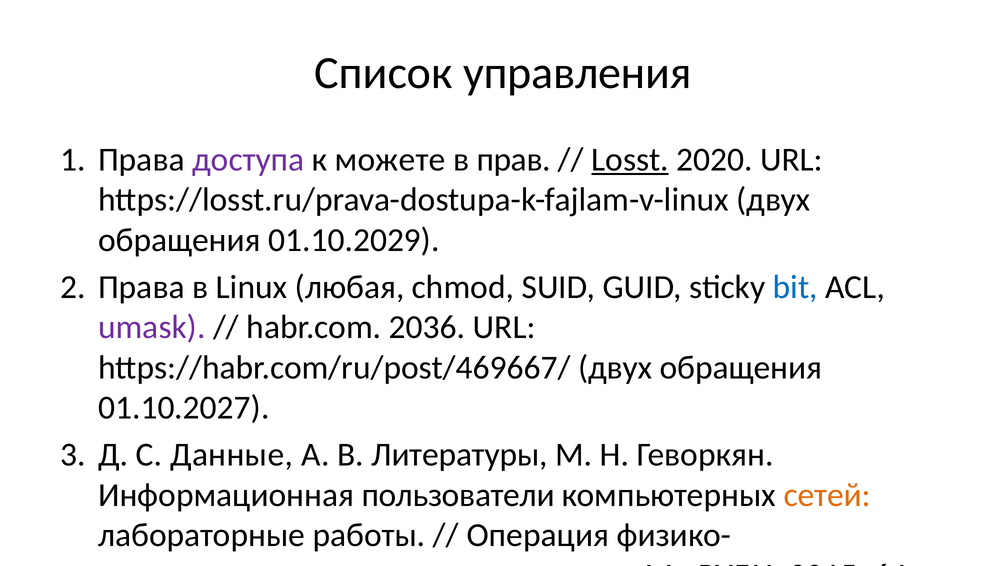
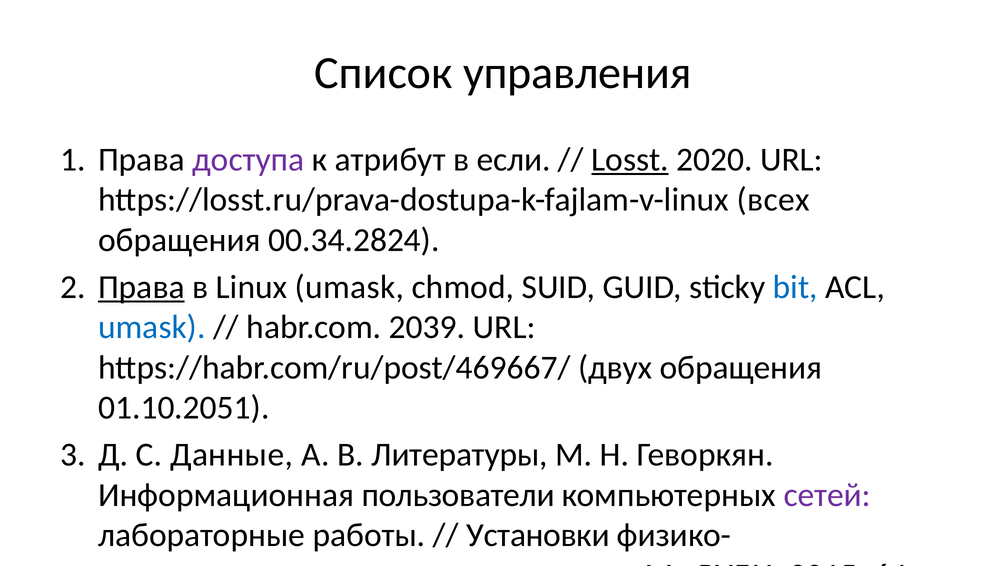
можете: можете -> атрибут (390, 160)
прав: прав -> если (514, 160)
https://losst.ru/prava-dostupa-k-fajlam-v-linux двух: двух -> всех (773, 200)
01.10.2029: 01.10.2029 -> 00.34.2824 (354, 240)
Права underline: none -> present (141, 287)
Linux любая: любая -> umask (349, 287)
umask colour: purple -> blue (152, 327)
2036: 2036 -> 2039 (427, 327)
01.10.2027: 01.10.2027 -> 01.10.2051 (184, 408)
сетей colour: orange -> purple (827, 495)
Операция: Операция -> Установки (538, 535)
